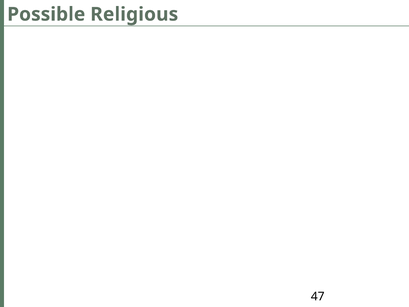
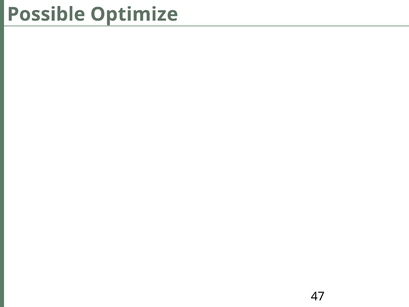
Religious: Religious -> Optimize (134, 14)
